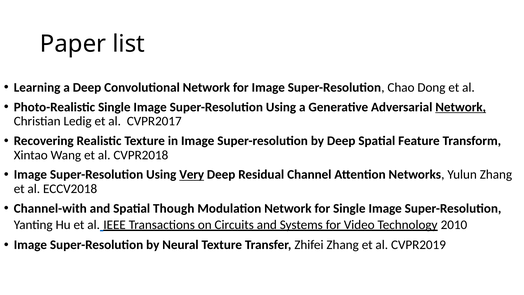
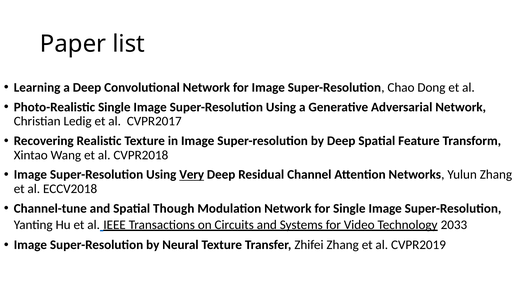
Network underline: present -> none (461, 107)
Channel-with: Channel-with -> Channel-tune (50, 208)
2010: 2010 -> 2033 (454, 225)
